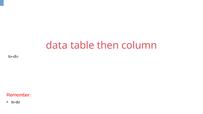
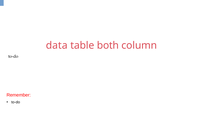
then: then -> both (108, 45)
